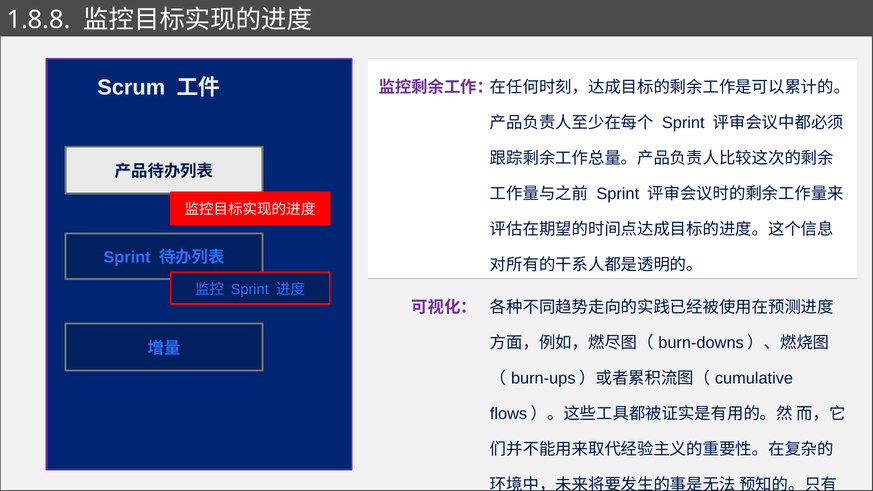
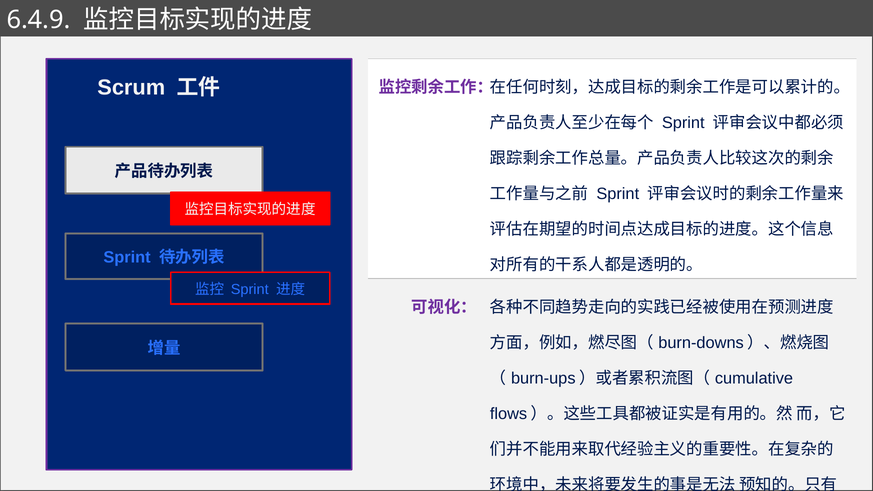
1.8.8: 1.8.8 -> 6.4.9 (39, 20)
